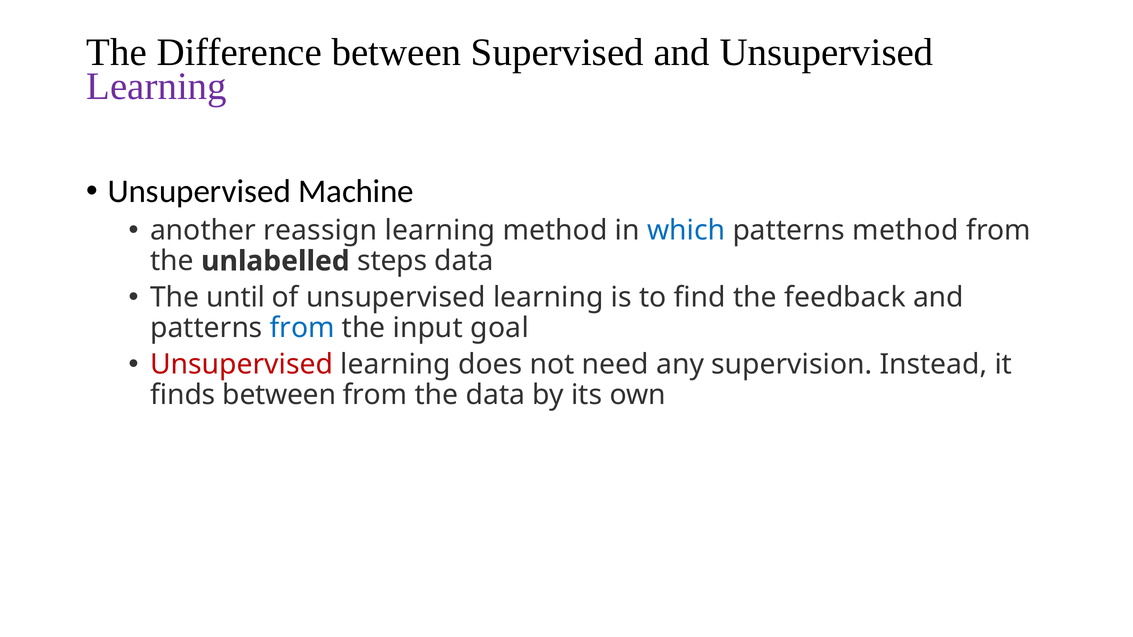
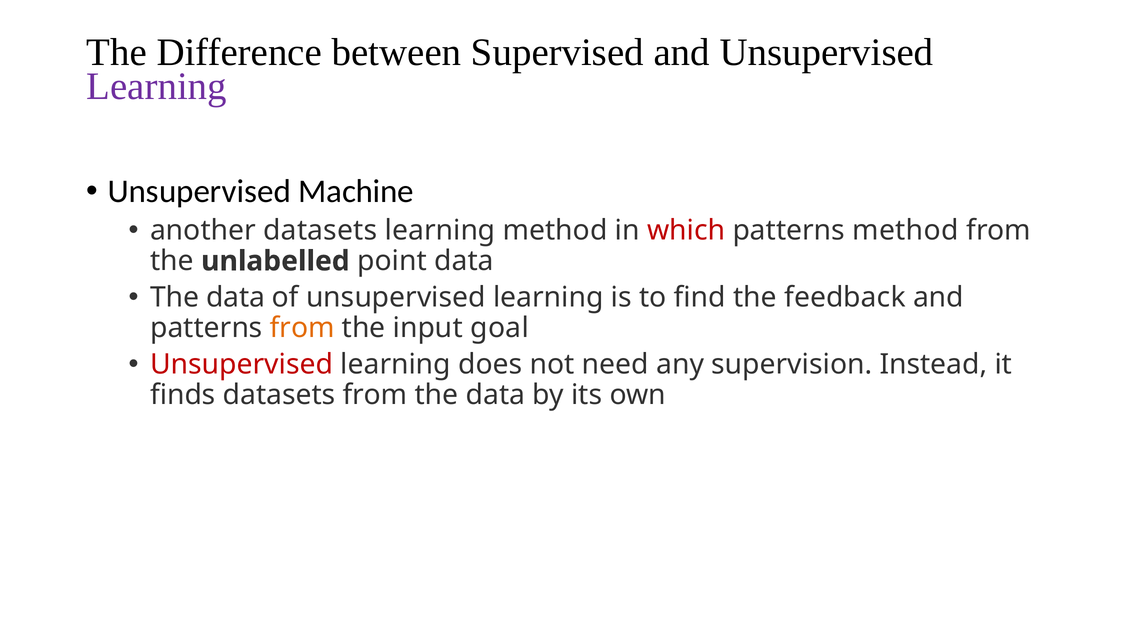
another reassign: reassign -> datasets (320, 231)
which colour: blue -> red (686, 231)
steps: steps -> point (392, 261)
until: until -> data (236, 298)
from colour: blue -> orange (302, 328)
finds between: between -> datasets (279, 395)
